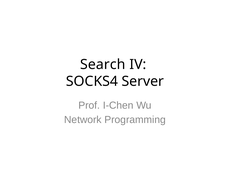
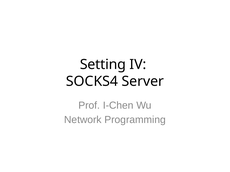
Search: Search -> Setting (103, 65)
